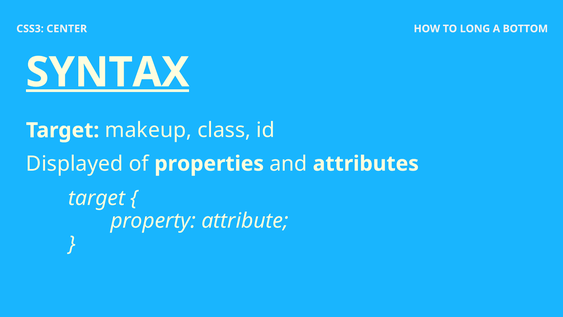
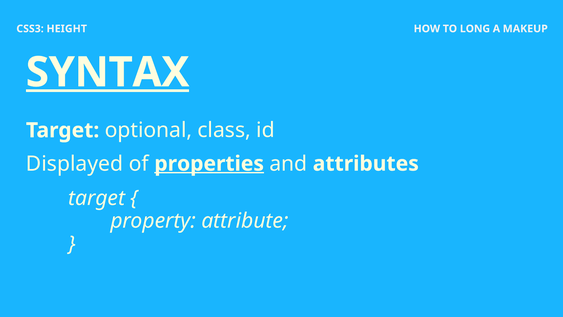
CENTER: CENTER -> HEIGHT (67, 29)
BOTTOM: BOTTOM -> MAKEUP (525, 29)
makeup: makeup -> optional (148, 130)
properties underline: none -> present (209, 164)
